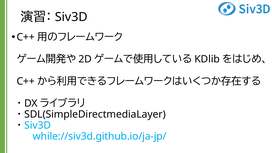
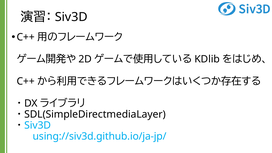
while://siv3d.github.io/ja-jp/: while://siv3d.github.io/ja-jp/ -> using://siv3d.github.io/ja-jp/ (100, 136)
